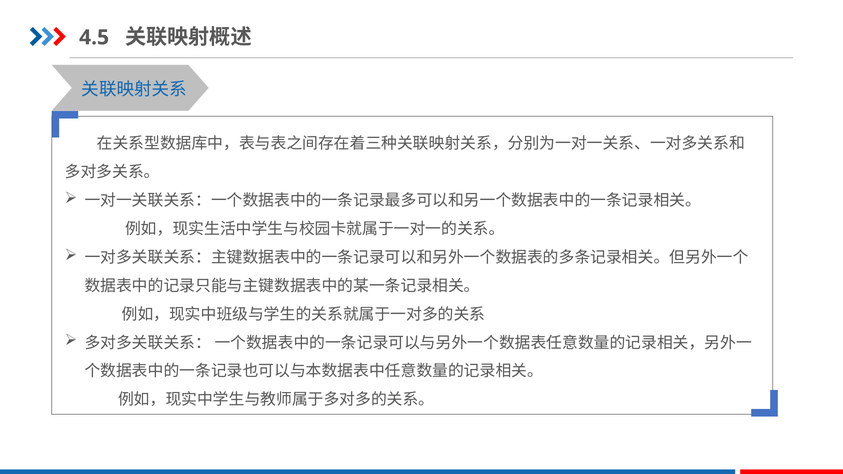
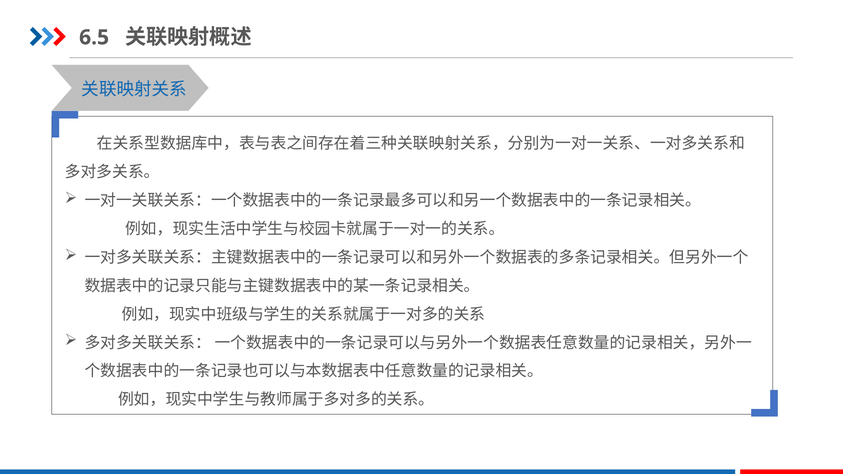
4.5: 4.5 -> 6.5 (94, 37)
